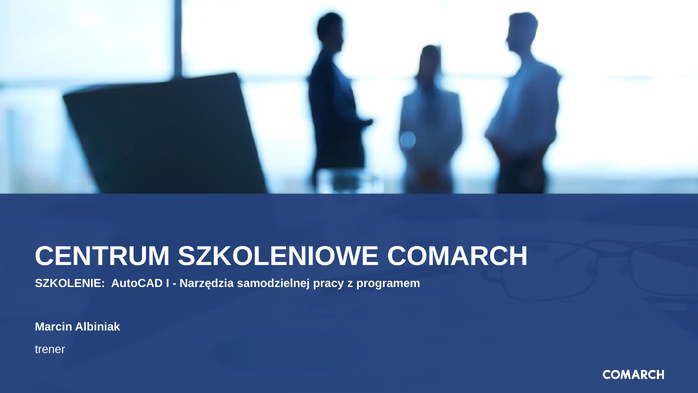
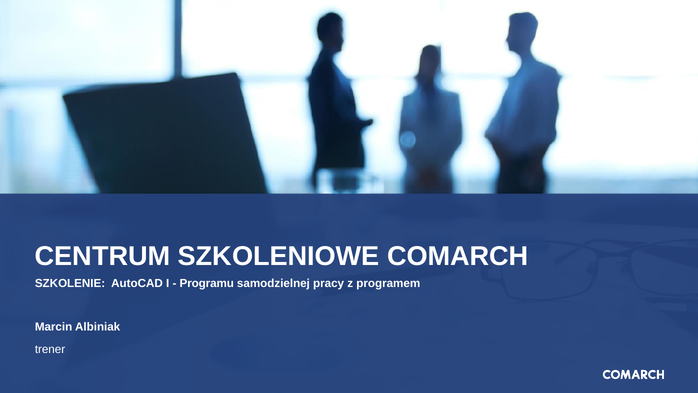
Narzędzia: Narzędzia -> Programu (207, 283)
